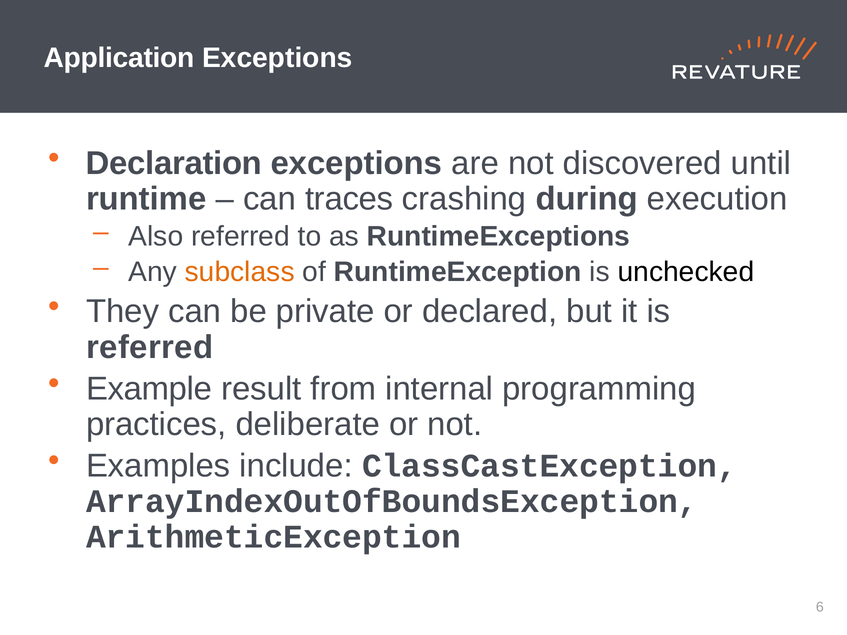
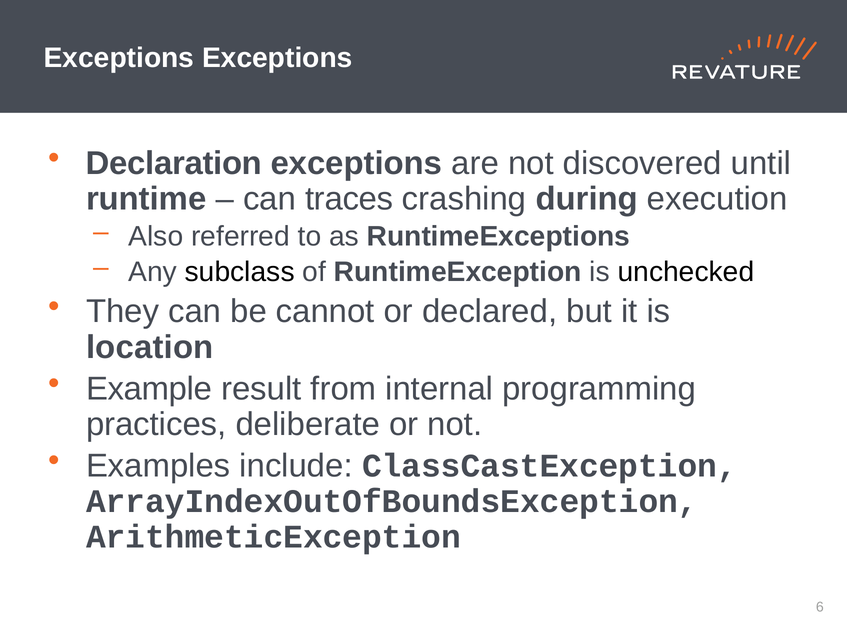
Application: Application -> Exceptions (119, 58)
subclass colour: orange -> black (240, 272)
private: private -> cannot (325, 312)
referred: referred -> location (150, 347)
